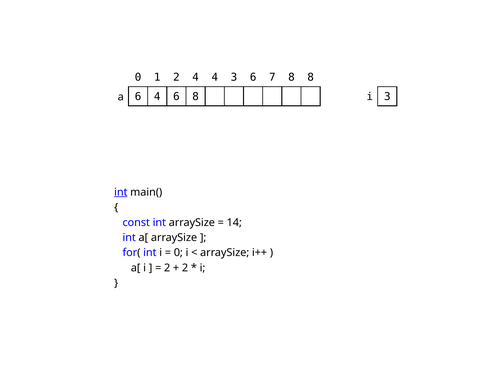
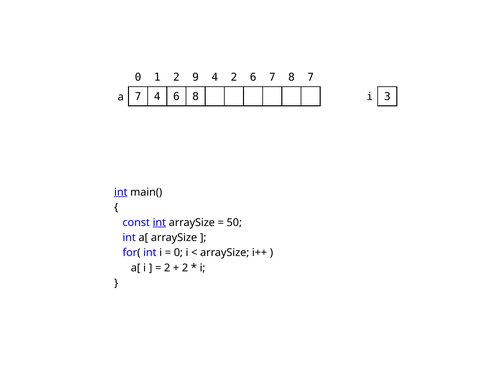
2 4: 4 -> 9 (196, 77)
4 3: 3 -> 2 (234, 77)
8 8: 8 -> 7 (311, 77)
a 6: 6 -> 7 (138, 97)
int underline: none -> present (159, 223)
14: 14 -> 50 (234, 223)
